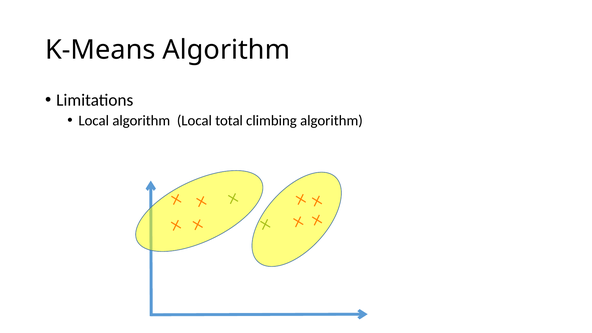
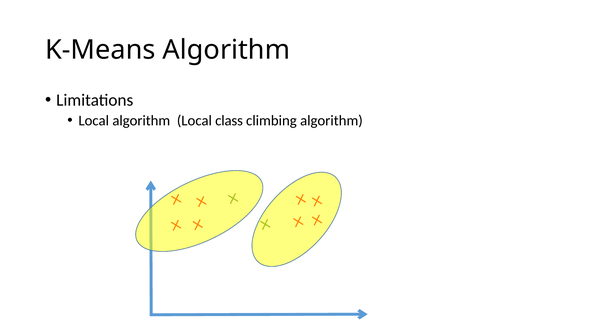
total: total -> class (229, 120)
